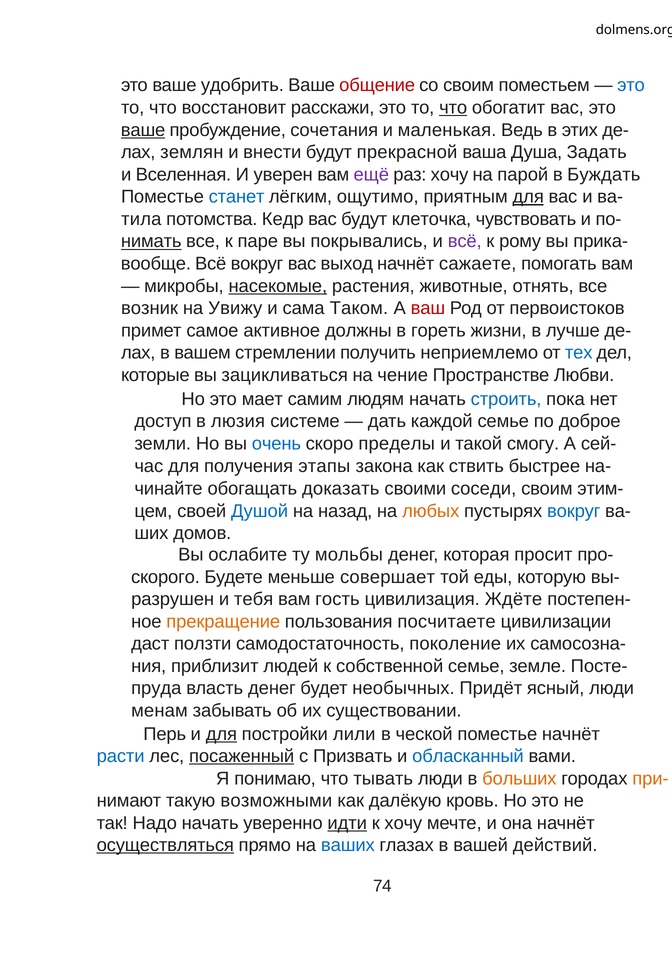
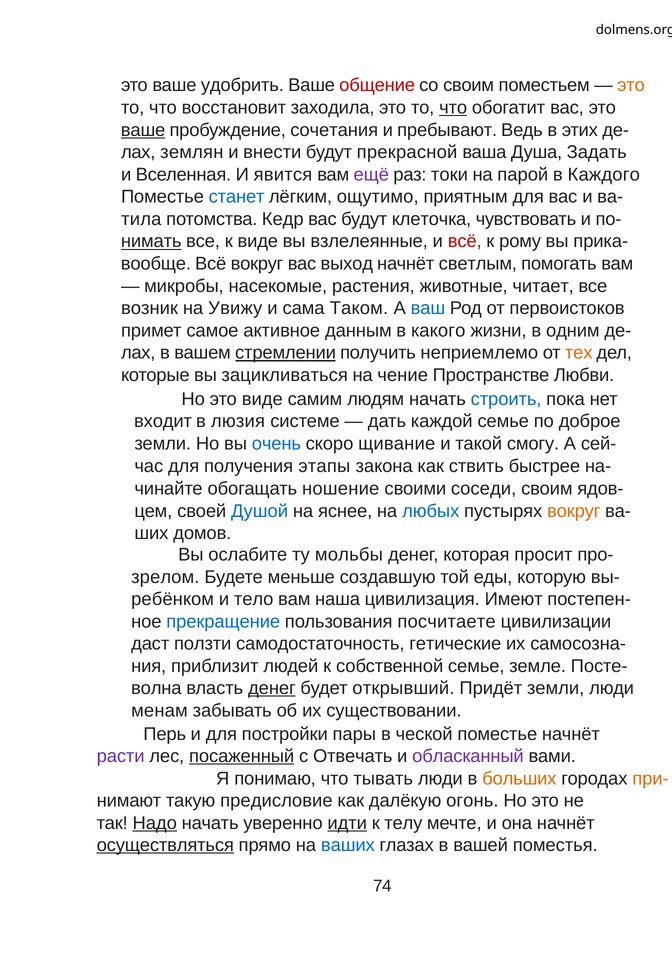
это colour: blue -> orange (631, 85)
расскажи: расскажи -> заходила (333, 108)
маленькая: маленькая -> пребывают (447, 130)
уверен: уверен -> явится (283, 175)
раз хочу: хочу -> токи (449, 175)
Буждать: Буждать -> Каждого (604, 175)
для underline: present -> none (528, 197)
к паре: паре -> виде (258, 241)
покрывались: покрывались -> взлелеянные (369, 241)
всё colour: purple -> red (465, 241)
сажаете: сажаете -> светлым (478, 264)
насекомые underline: present -> none (278, 286)
отнять: отнять -> читает (543, 286)
ваш colour: red -> blue (428, 308)
должны: должны -> данным (358, 331)
гореть: гореть -> какого (438, 331)
лучше: лучше -> одним (573, 331)
стремлении underline: none -> present (286, 353)
тех colour: blue -> orange (579, 353)
это мает: мает -> виде (262, 399)
доступ: доступ -> входит (163, 422)
пределы: пределы -> щивание (397, 444)
доказать: доказать -> ношение (341, 489)
этим-: этим- -> ядов- (600, 489)
назад: назад -> яснее (345, 511)
любых colour: orange -> blue (431, 511)
вокруг colour: blue -> orange (574, 511)
скорого: скорого -> зрелом (165, 577)
совершает: совершает -> создавшую (388, 577)
разрушен: разрушен -> ребёнком (173, 600)
тебя: тебя -> тело (254, 600)
гость: гость -> наша (338, 600)
Ждёте: Ждёте -> Имеют (514, 600)
прекращение colour: orange -> blue (223, 622)
поколение: поколение -> гетические (455, 644)
пруда: пруда -> волна (156, 688)
денег underline: none -> present (272, 688)
необычных: необычных -> открывший (403, 688)
Придёт ясный: ясный -> земли (556, 688)
для underline: present -> none (221, 734)
лили: лили -> пары (354, 734)
расти colour: blue -> purple (121, 756)
Призвать: Призвать -> Отвечать (353, 756)
обласканный colour: blue -> purple (468, 756)
возможными: возможными -> предисловие (276, 801)
кровь: кровь -> огонь (472, 801)
Надо underline: none -> present (155, 823)
к хочу: хочу -> телу (403, 823)
действий: действий -> поместья (555, 845)
